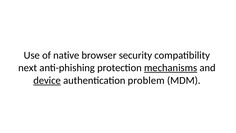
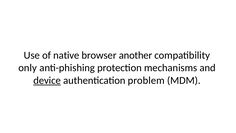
security: security -> another (136, 55)
next: next -> only (28, 68)
mechanisms underline: present -> none (171, 68)
